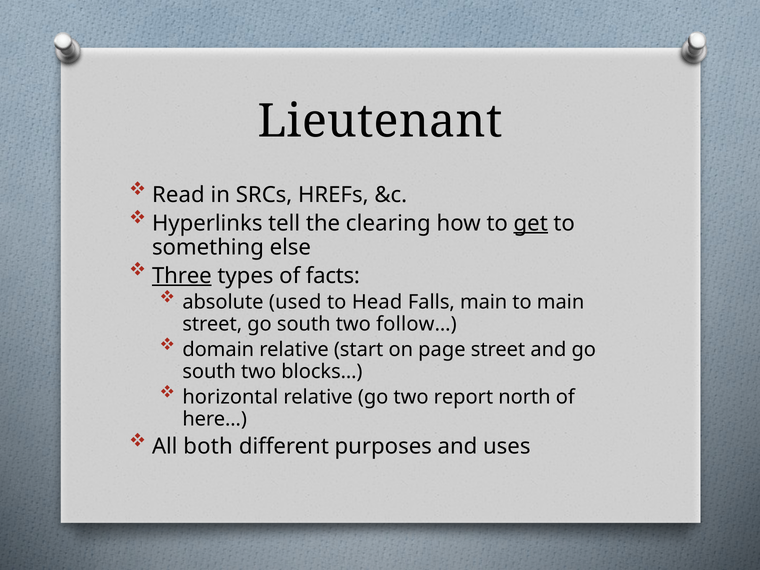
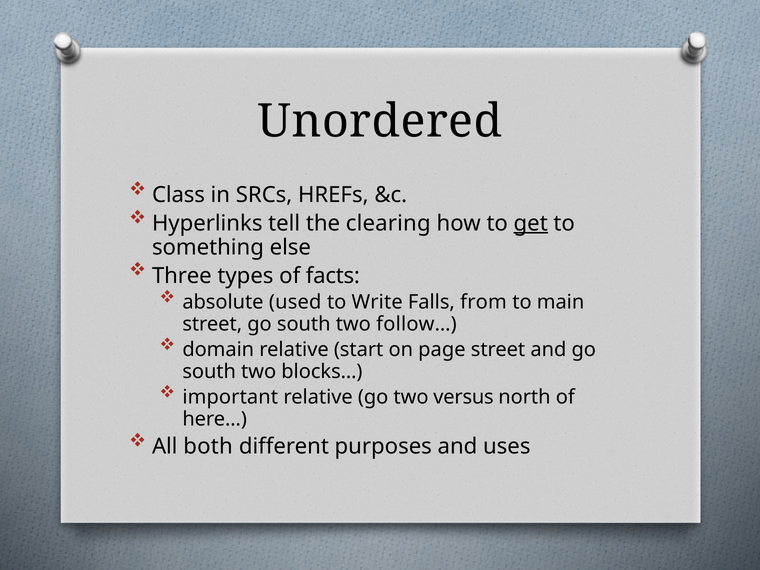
Lieutenant: Lieutenant -> Unordered (380, 121)
Read: Read -> Class (178, 195)
Three underline: present -> none (182, 276)
Head: Head -> Write (377, 302)
Falls main: main -> from (483, 302)
horizontal: horizontal -> important (230, 397)
report: report -> versus (464, 397)
